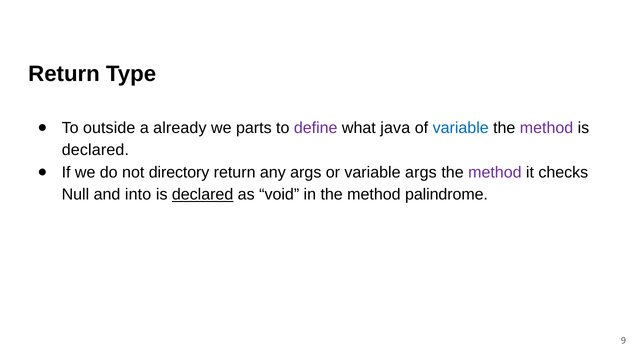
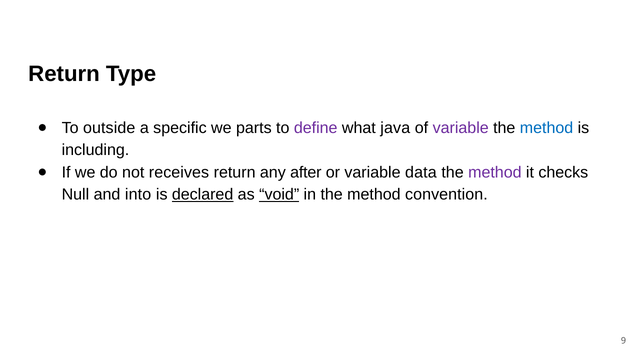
already: already -> specific (180, 128)
variable colour: blue -> purple (461, 128)
method colour: purple -> blue (547, 128)
declared: declared -> including (95, 150)
directory: directory -> receives (179, 172)
any args: args -> after (306, 172)
variable args: args -> data (421, 172)
void underline: none -> present (279, 194)
palindrome: palindrome -> convention (446, 194)
